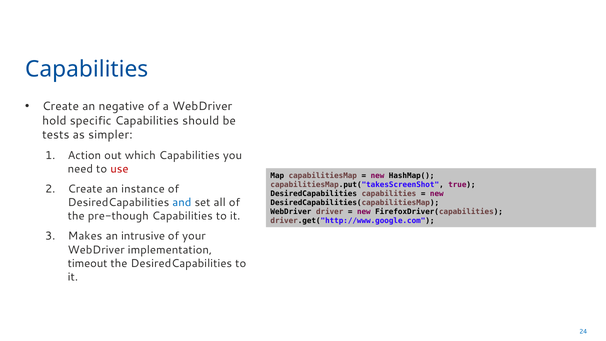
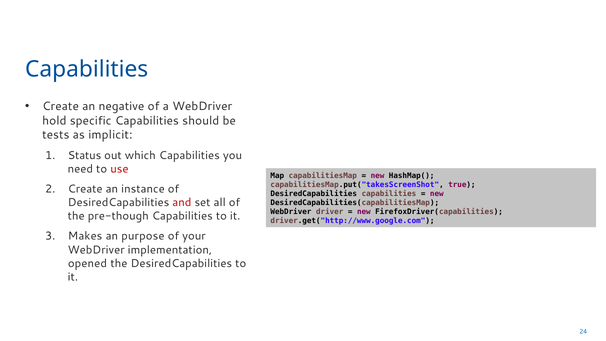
simpler: simpler -> implicit (110, 135)
Action: Action -> Status (84, 155)
and colour: blue -> red (182, 202)
intrusive: intrusive -> purpose (143, 236)
timeout: timeout -> opened (87, 263)
